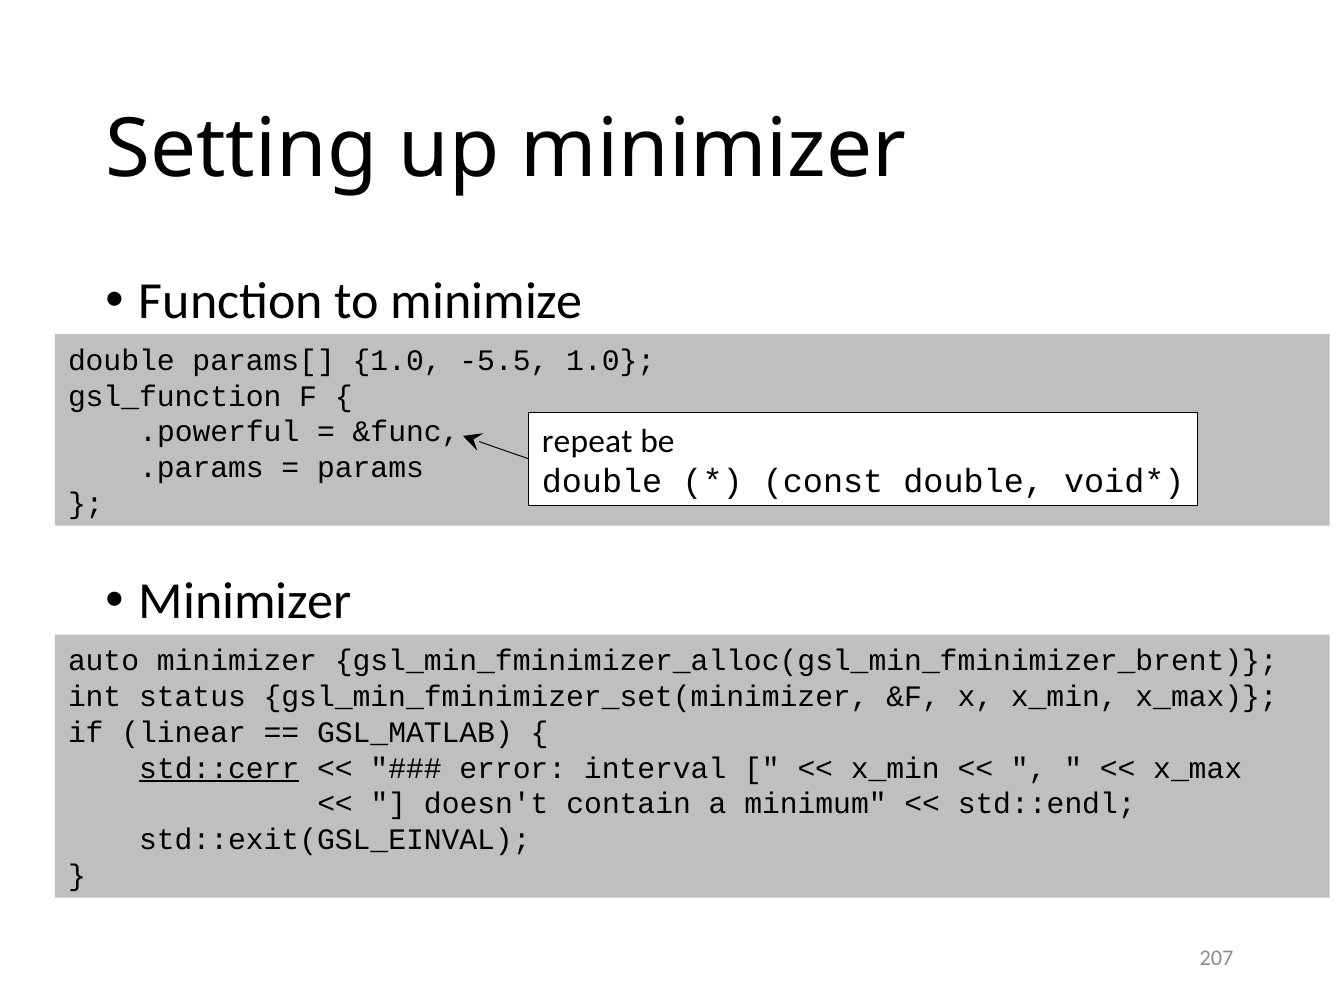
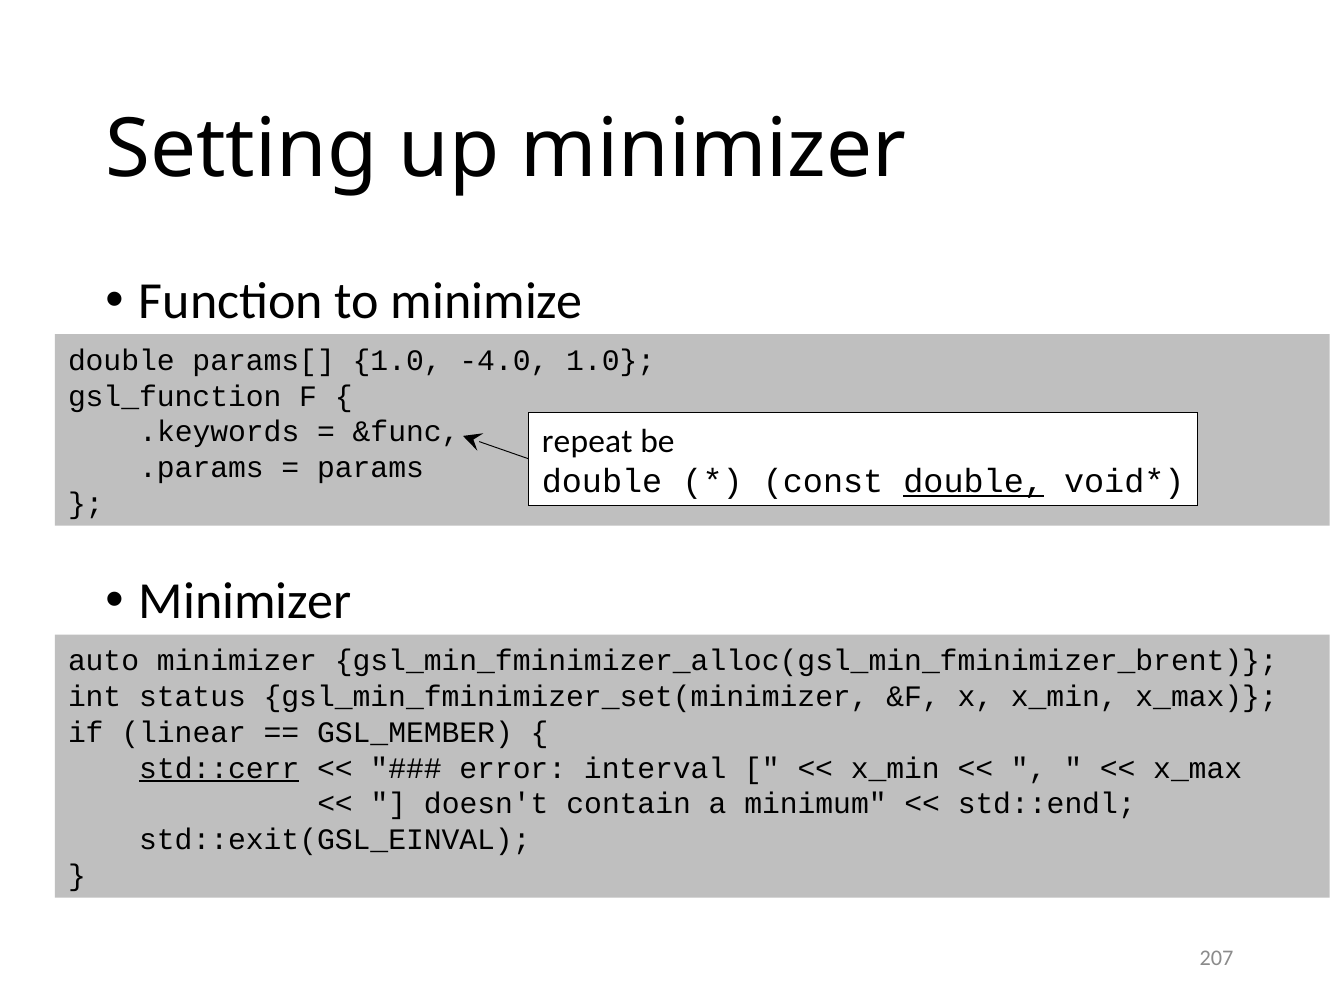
-5.5: -5.5 -> -4.0 (504, 361)
.powerful: .powerful -> .keywords (219, 432)
double underline: none -> present (974, 481)
GSL_MATLAB: GSL_MATLAB -> GSL_MEMBER (415, 733)
